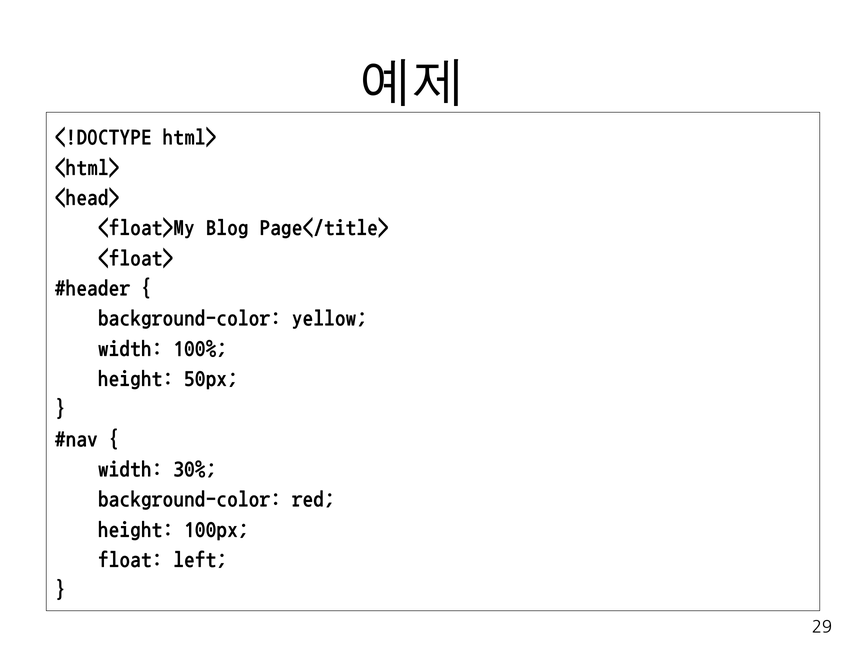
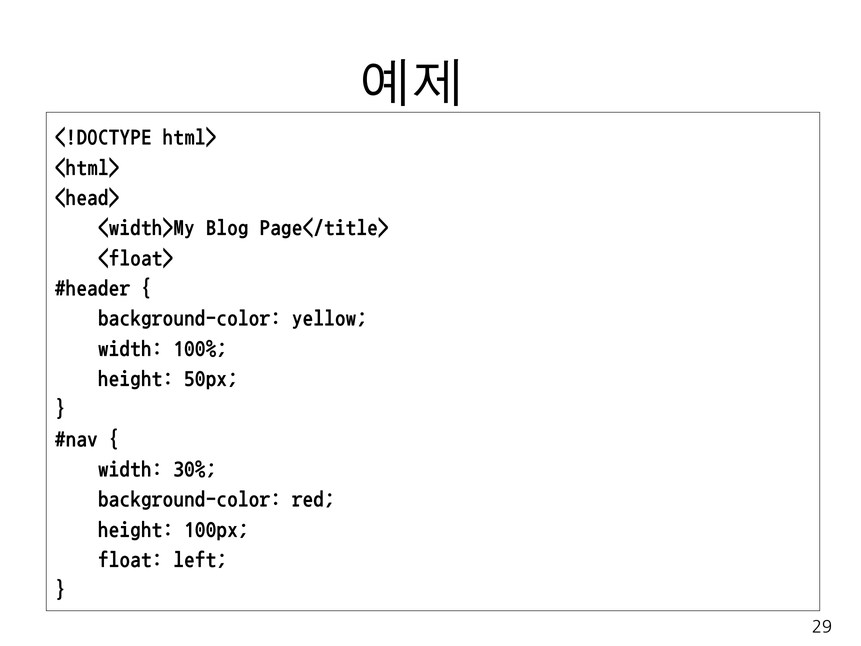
<float>My: <float>My -> <width>My (146, 227)
